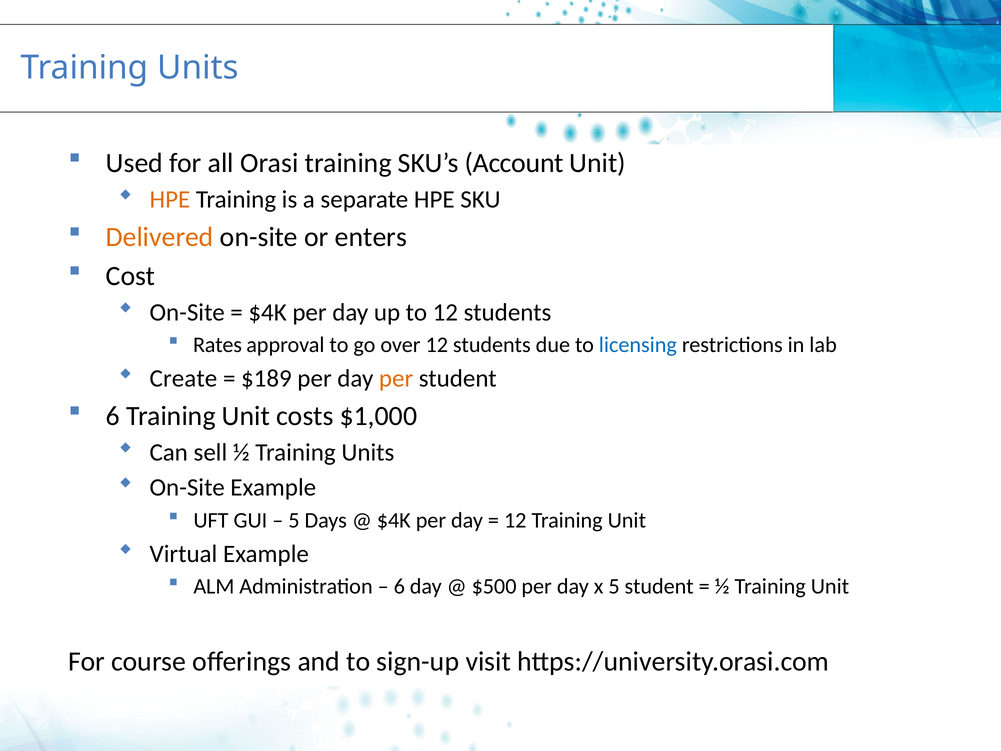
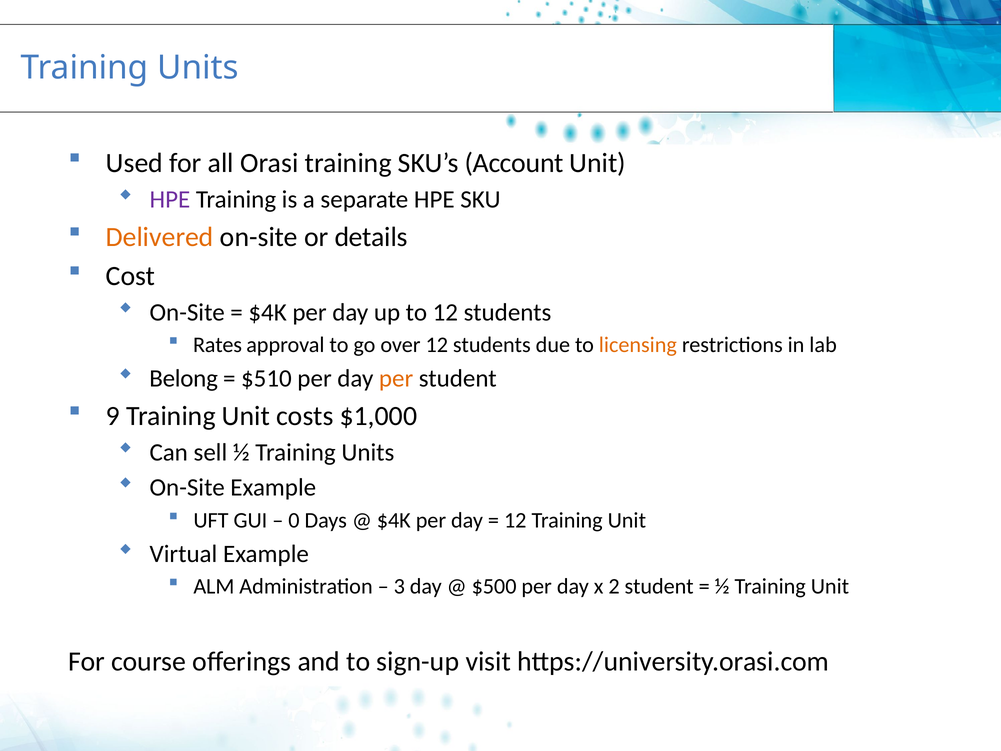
HPE colour: orange -> purple (170, 199)
enters: enters -> details (371, 237)
licensing colour: blue -> orange (638, 345)
Create: Create -> Belong (184, 379)
$189: $189 -> $510 (266, 379)
6: 6 -> 9 (113, 416)
5: 5 -> 0 (294, 520)
6: 6 -> 3 (399, 586)
x 5: 5 -> 2 (614, 586)
